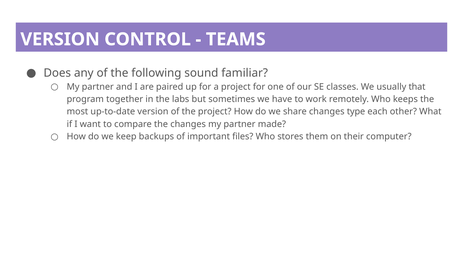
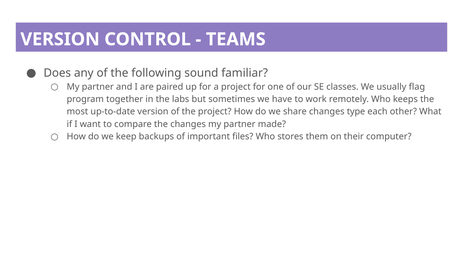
that: that -> flag (417, 87)
